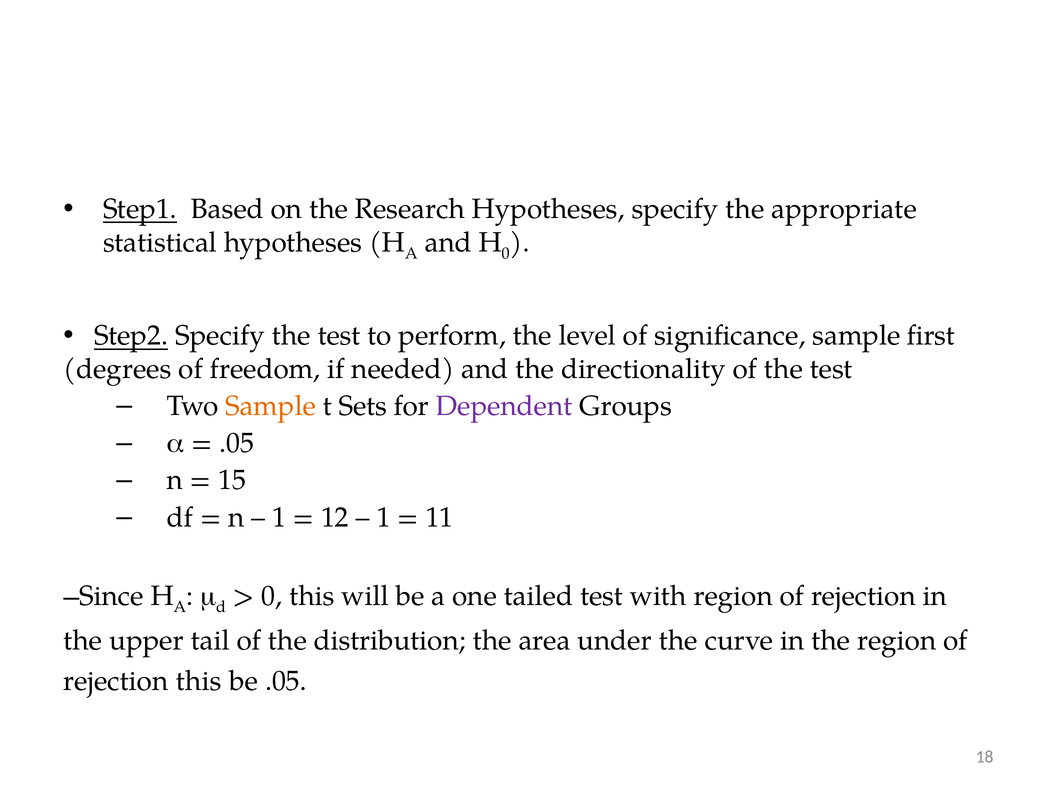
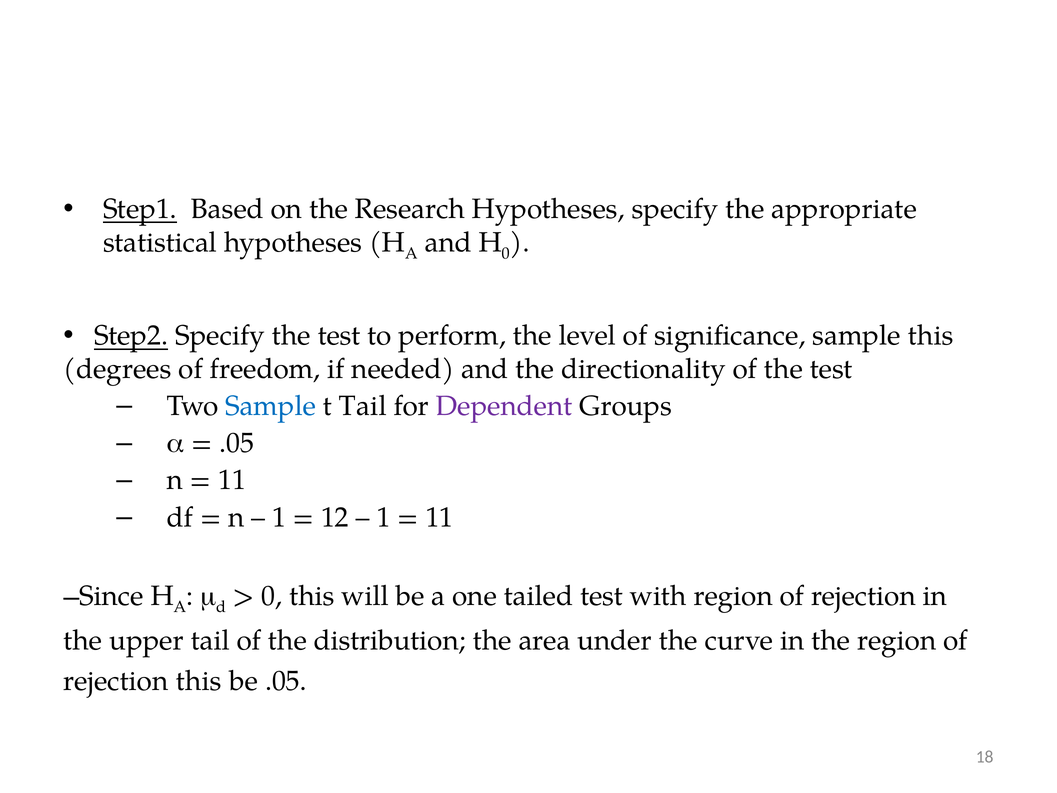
sample first: first -> this (931, 336)
Sample colour: orange -> blue (271, 406)
t Sets: Sets -> Tail (363, 406)
15: 15 -> 11 (232, 480)
